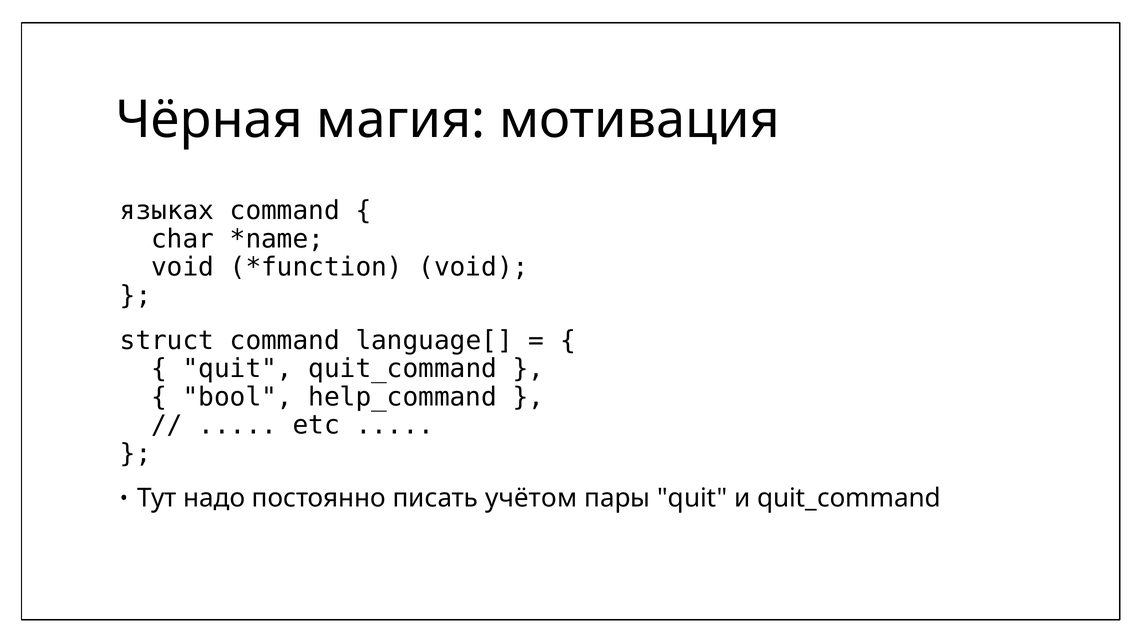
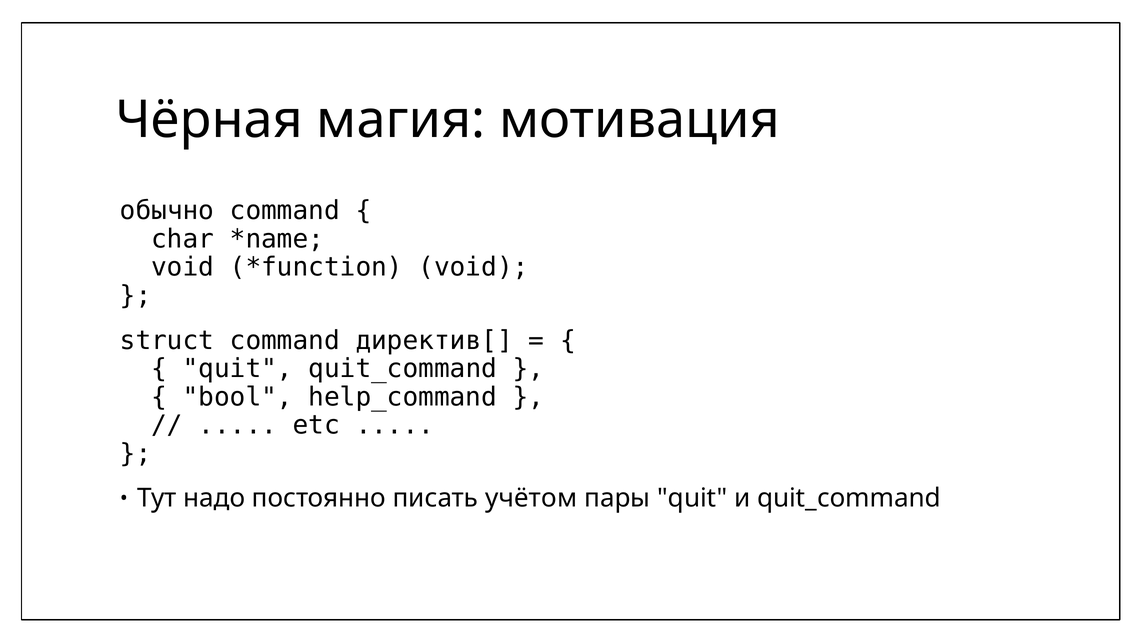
языках: языках -> обычно (167, 211)
language[: language[ -> директив[ (434, 341)
